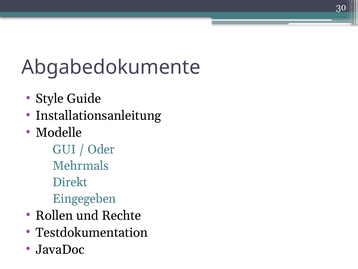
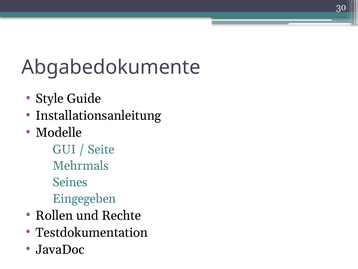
Oder: Oder -> Seite (101, 149)
Direkt: Direkt -> Seines (70, 182)
